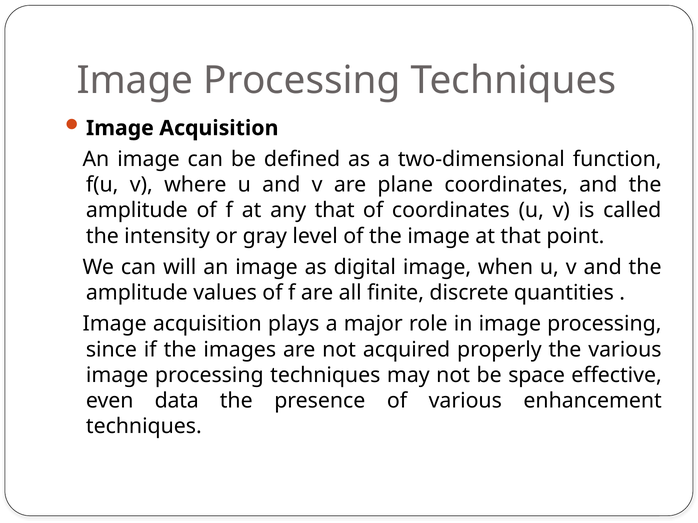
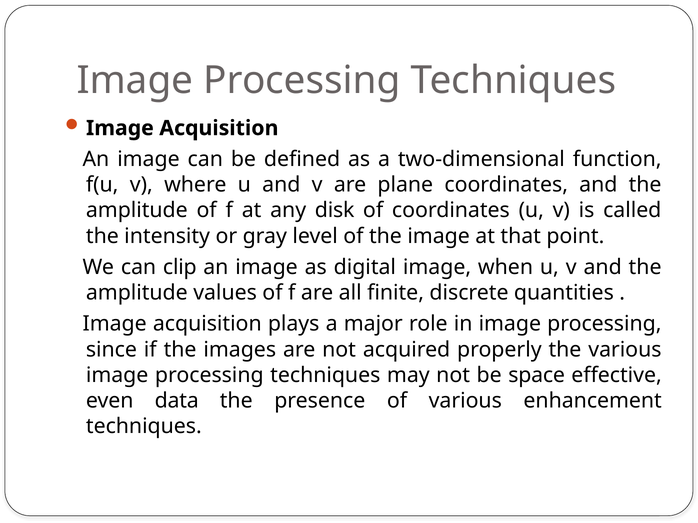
any that: that -> disk (335, 211)
will: will -> clip (180, 267)
